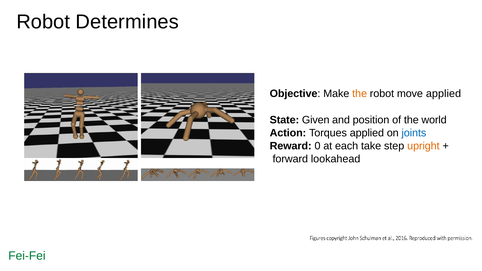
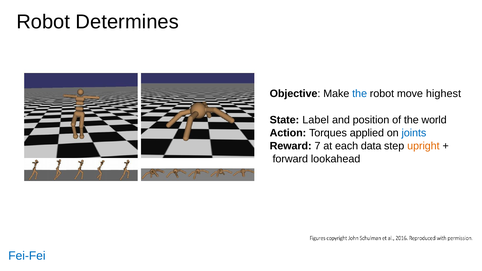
the colour: orange -> blue (360, 94)
move applied: applied -> highest (444, 94)
Given: Given -> Label (316, 120)
0: 0 -> 7 (318, 146)
take: take -> data (371, 146)
Fei-Fei colour: green -> blue (27, 256)
